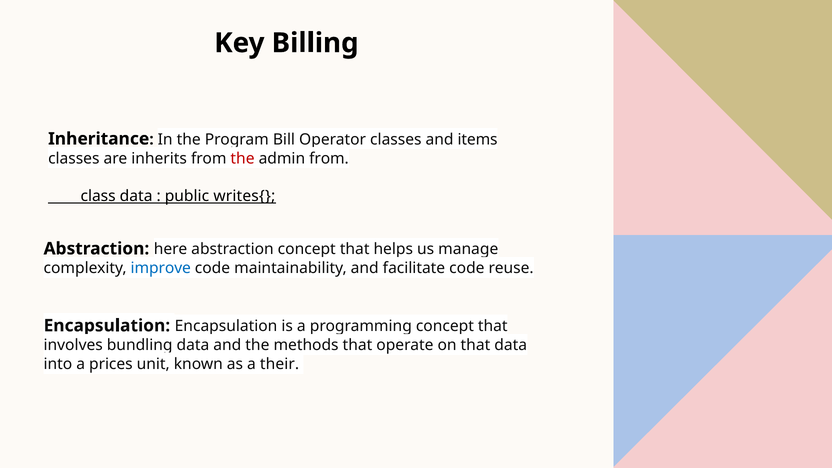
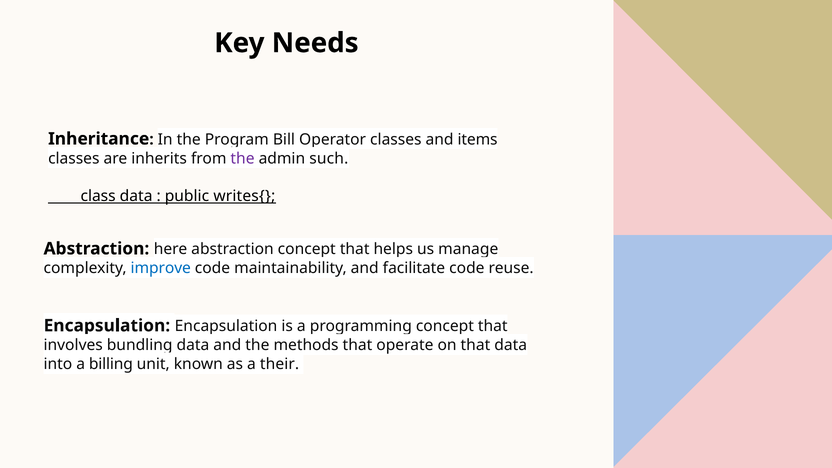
Billing: Billing -> Needs (315, 43)
the colour: red -> purple (243, 158)
admin from: from -> such (329, 158)
prices: prices -> billing (111, 364)
